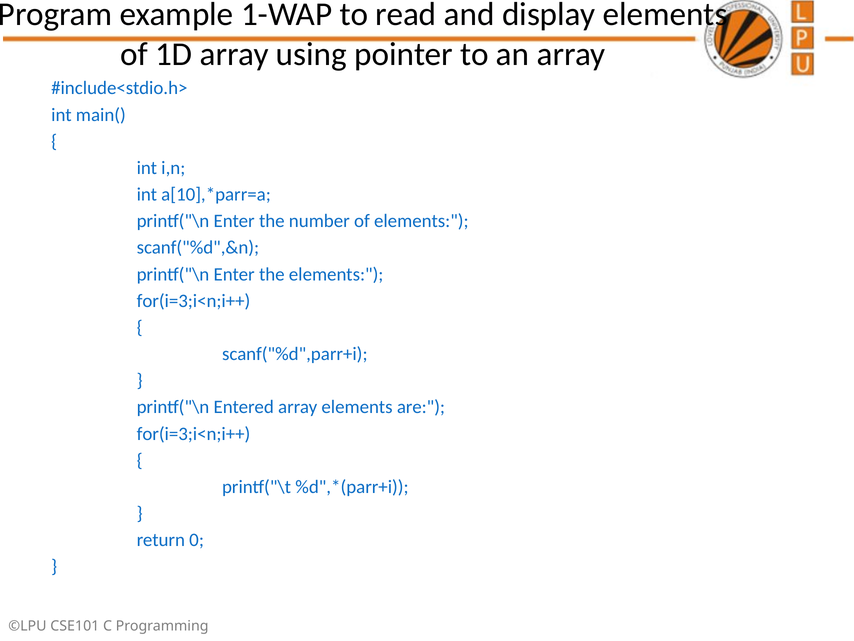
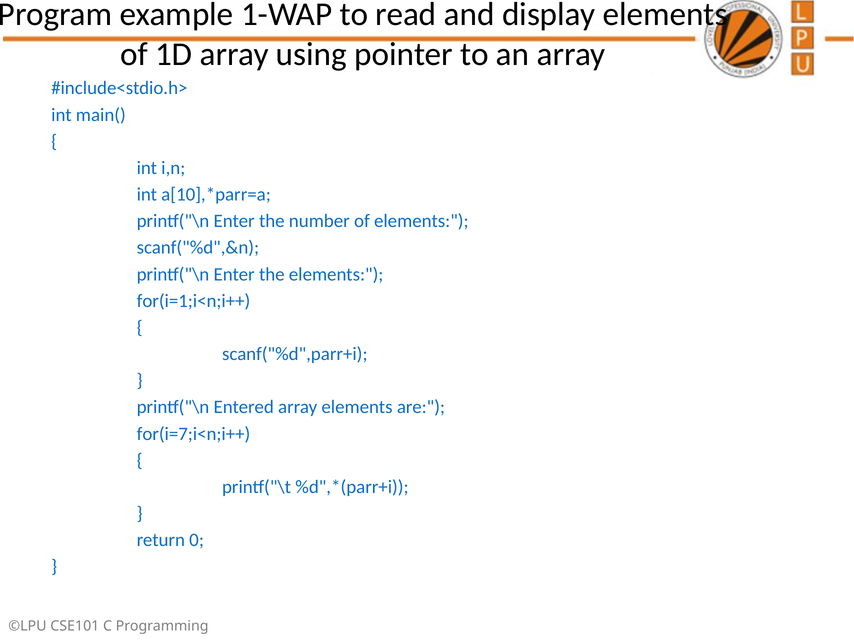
for(i=3;i<n;i++: for(i=3;i<n;i++ -> for(i=1;i<n;i++ (193, 301)
for(i=3;i<n;i++: for(i=3;i<n;i++ -> for(i=7;i<n;i++ (193, 433)
